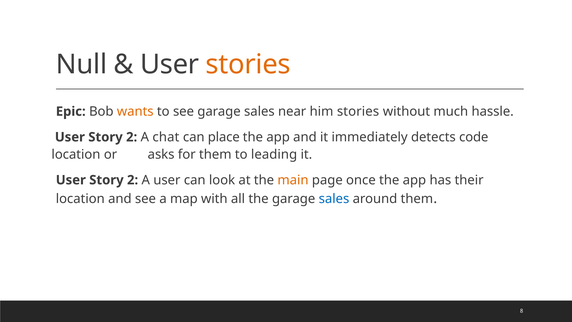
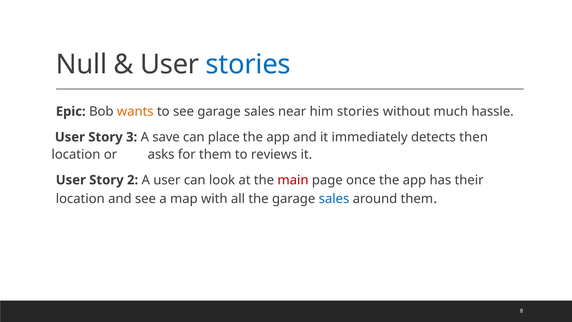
stories colour: orange -> blue (248, 64)
2: 2 -> 3 (132, 137)
chat: chat -> save (166, 137)
code: code -> then (474, 137)
leading: leading -> reviews (274, 154)
main colour: orange -> red (293, 180)
